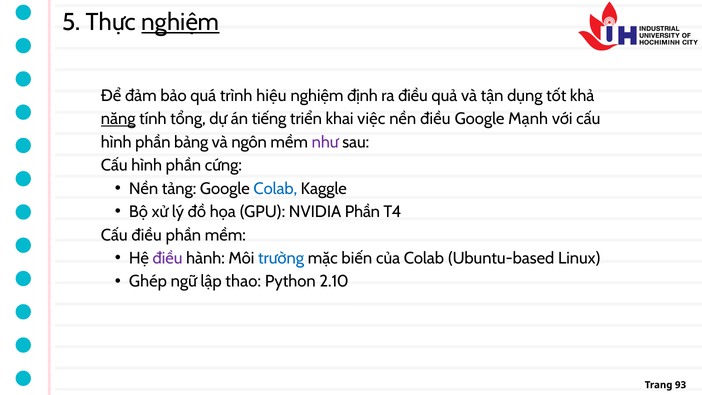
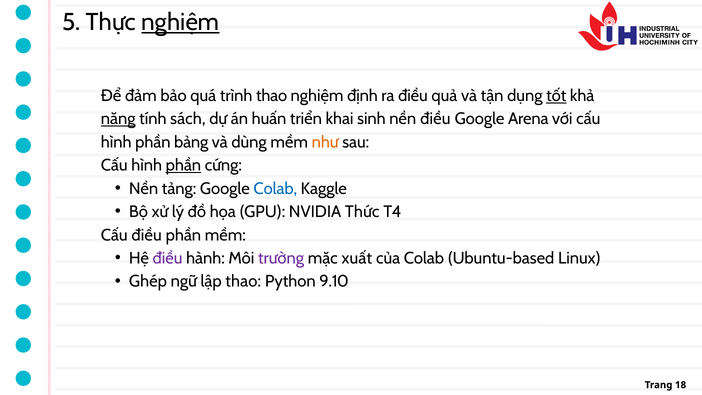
trình hiệu: hiệu -> thao (272, 96)
tốt underline: none -> present (556, 96)
tổng: tổng -> sách (188, 119)
tiếng: tiếng -> huấn (269, 119)
việc: việc -> sinh (371, 119)
Mạnh: Mạnh -> Arena (528, 119)
ngôn: ngôn -> dùng (249, 142)
như colour: purple -> orange (325, 142)
phần underline: none -> present (183, 165)
NVIDIA Phần: Phần -> Thức (362, 212)
trường colour: blue -> purple (281, 258)
biến: biến -> xuất (357, 258)
2.10: 2.10 -> 9.10 (334, 281)
93: 93 -> 18 (681, 385)
